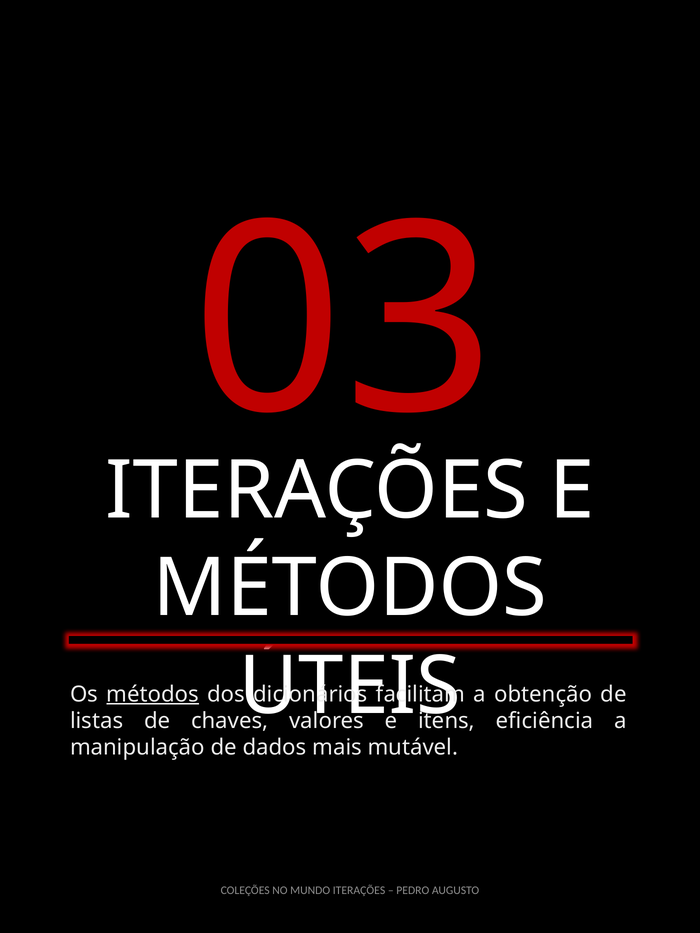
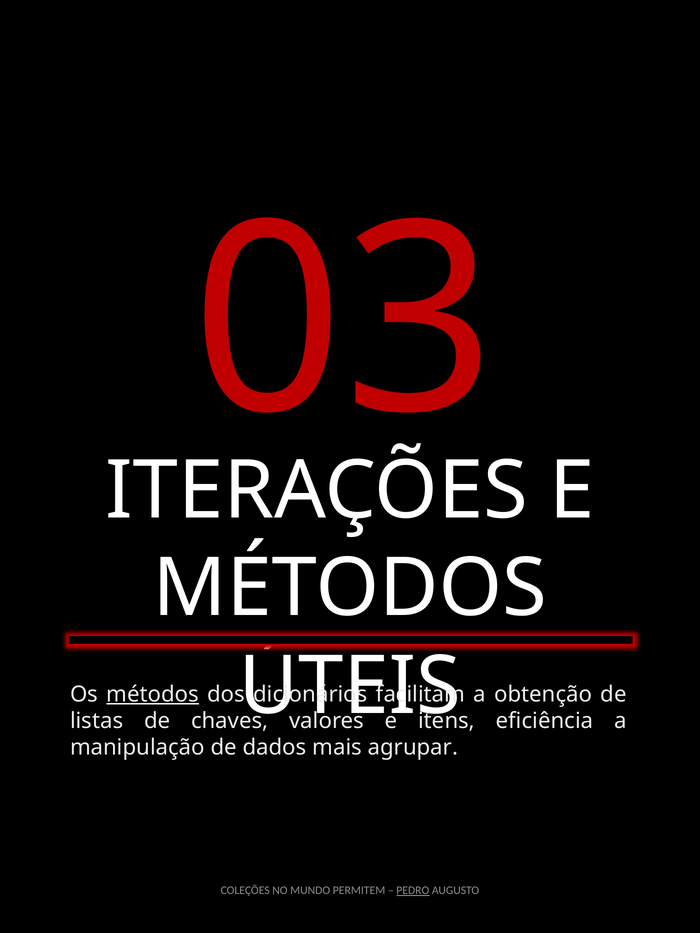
mutável: mutável -> agrupar (413, 748)
MUNDO ITERAÇÕES: ITERAÇÕES -> PERMITEM (359, 891)
PEDRO underline: none -> present (413, 891)
